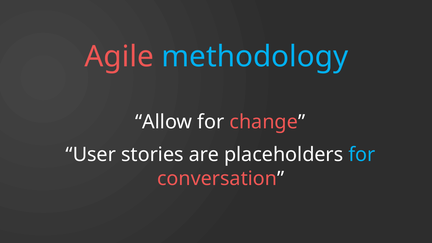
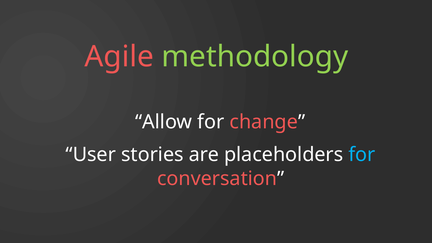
methodology colour: light blue -> light green (255, 57)
